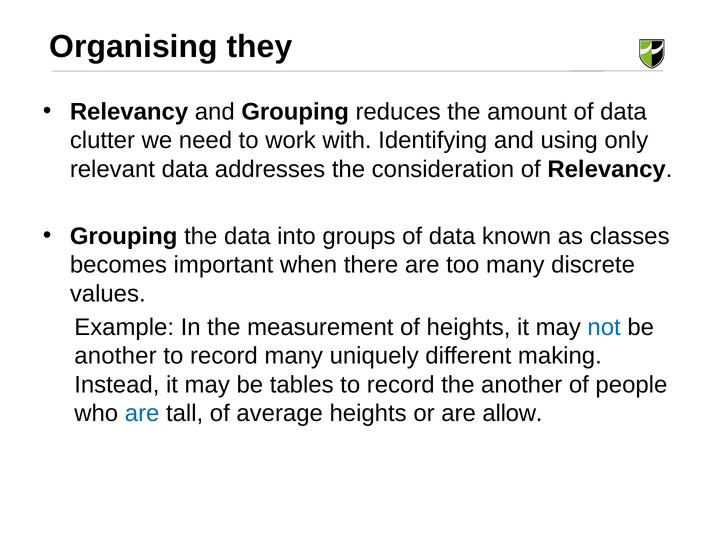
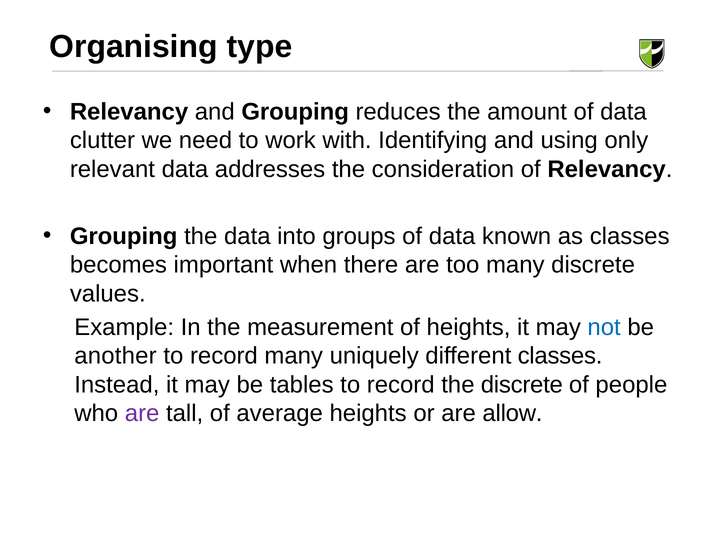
they: they -> type (259, 46)
different making: making -> classes (560, 356)
the another: another -> discrete (522, 384)
are colour: blue -> purple (142, 413)
